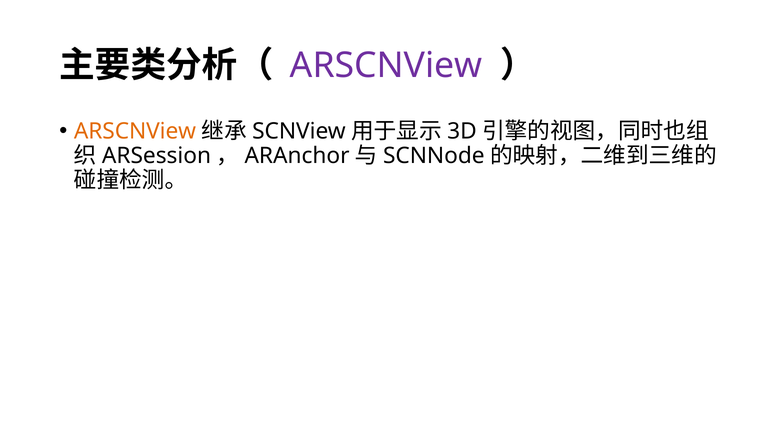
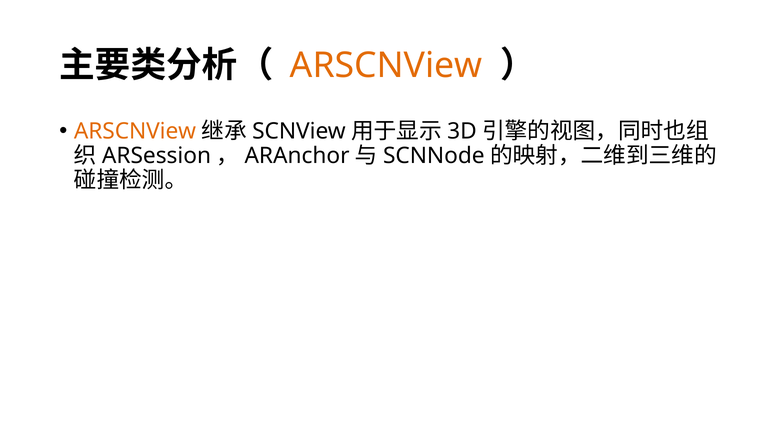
ARSCNView colour: purple -> orange (386, 65)
